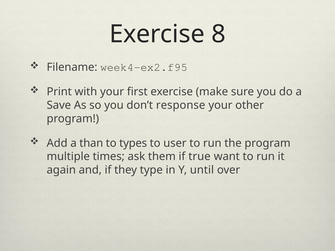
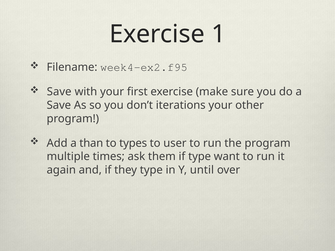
8: 8 -> 1 (218, 34)
Print: Print -> Save (59, 92)
response: response -> iterations (181, 105)
if true: true -> type (200, 157)
